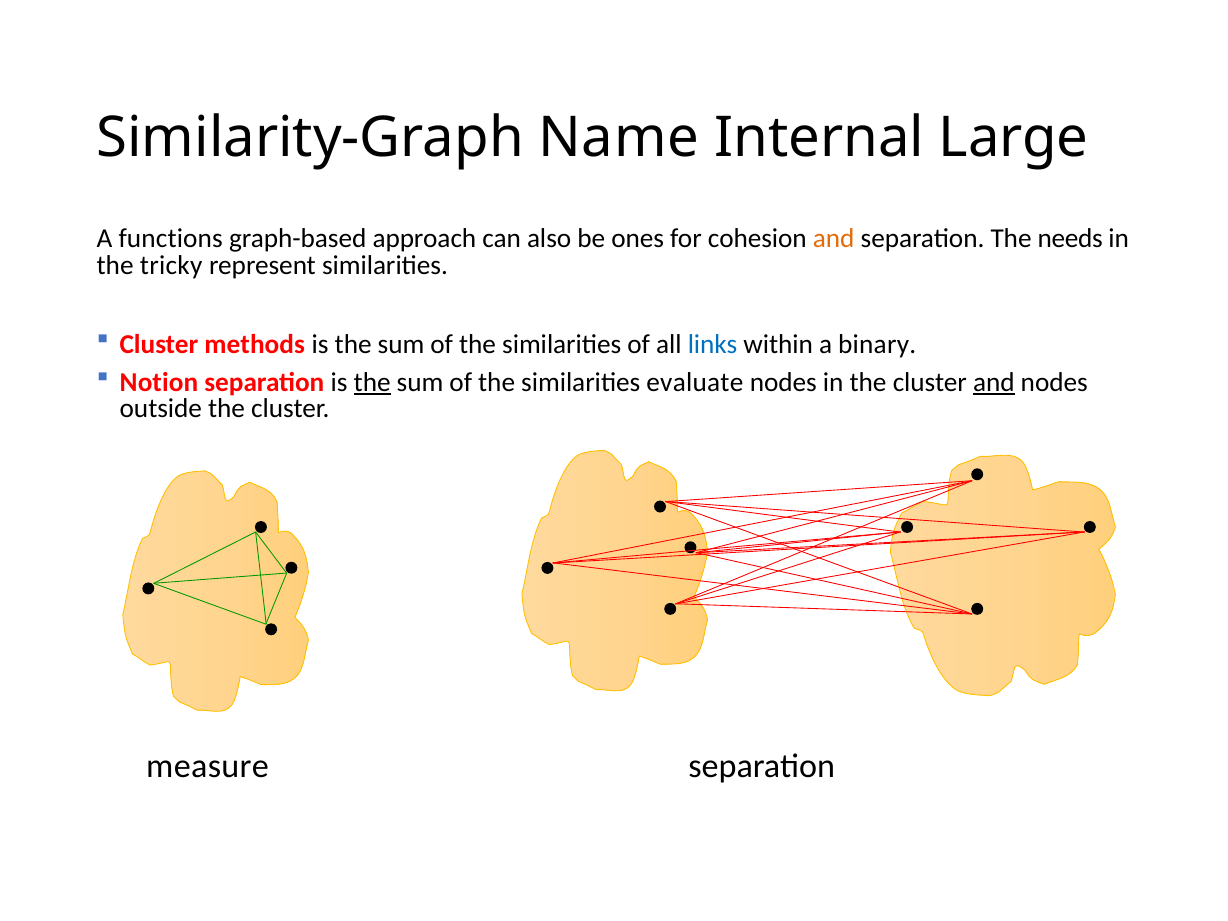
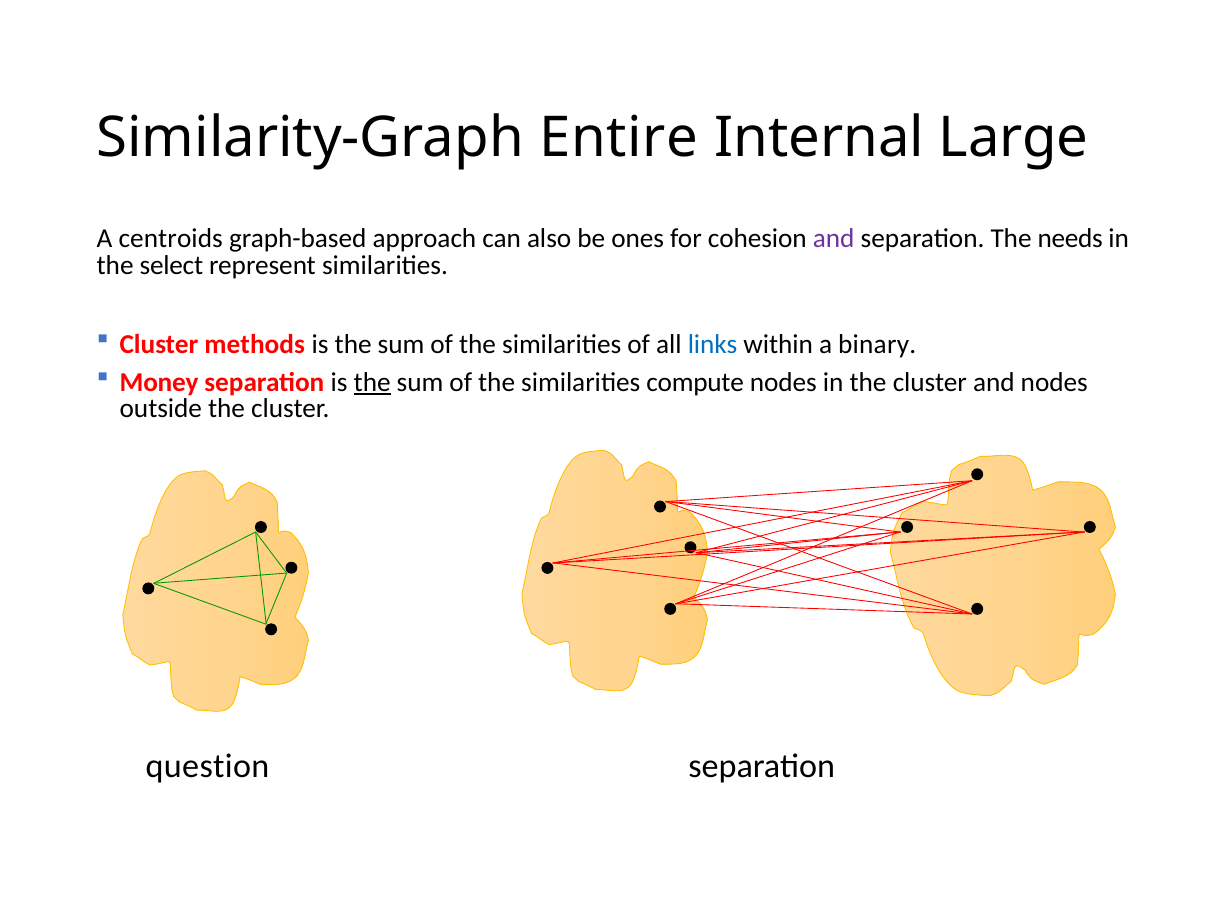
Name: Name -> Entire (619, 138)
functions: functions -> centroids (171, 239)
and colour: orange -> purple (834, 239)
tricky: tricky -> select (171, 265)
Notion: Notion -> Money (159, 382)
evaluate: evaluate -> compute (695, 382)
and underline: present -> none (994, 382)
measure: measure -> question (208, 766)
